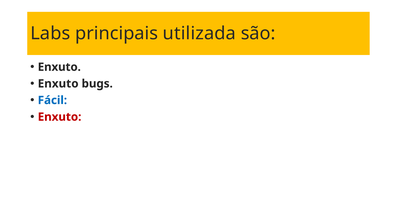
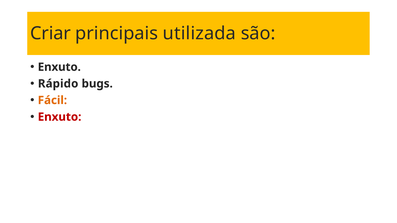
Labs: Labs -> Criar (50, 33)
Enxuto: Enxuto -> Rápido (58, 84)
Fácil colour: blue -> orange (52, 100)
